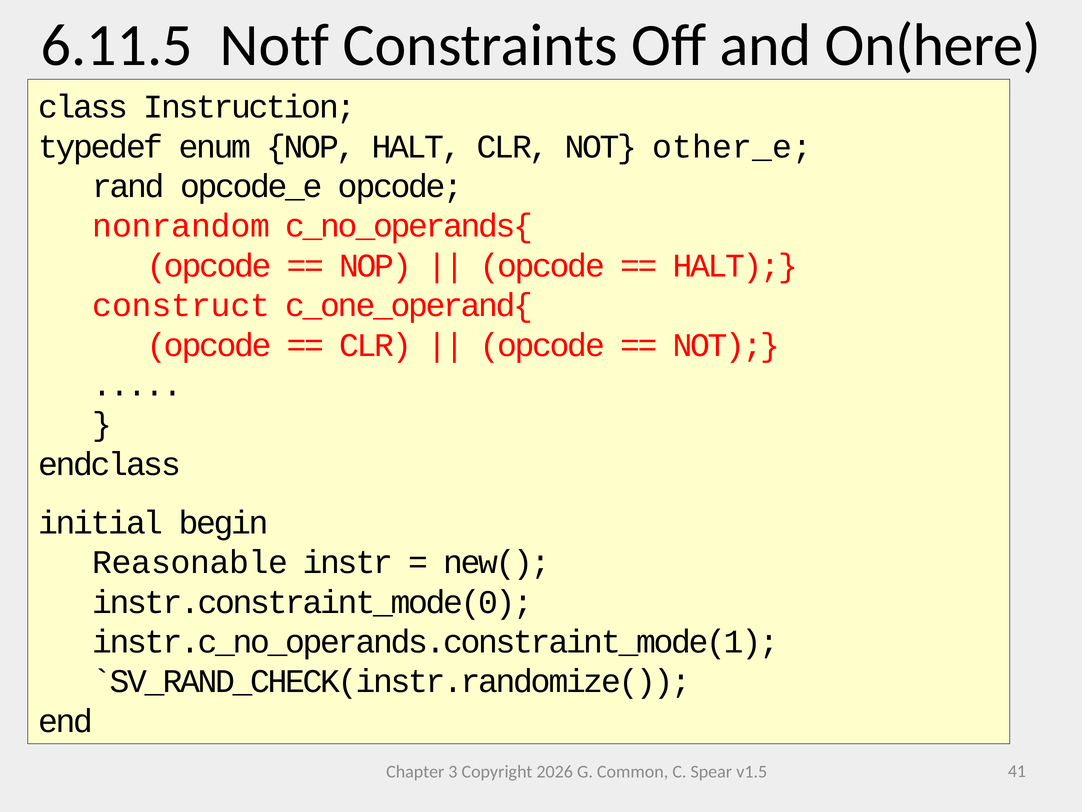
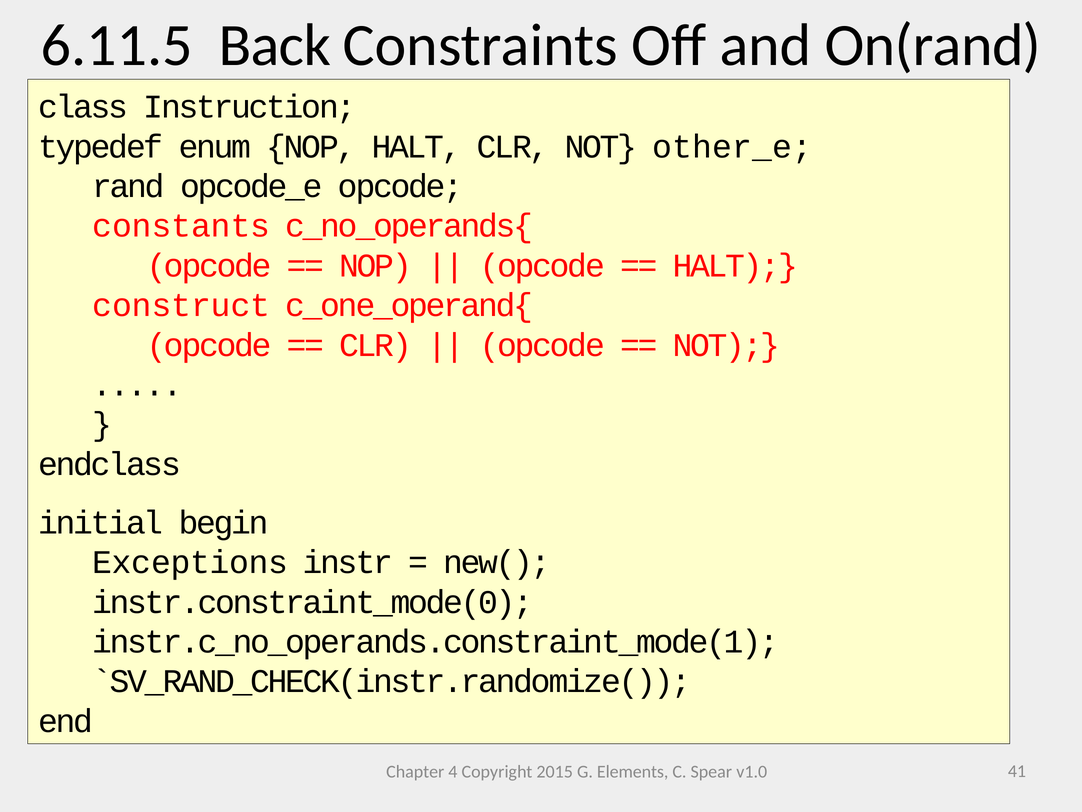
Notf: Notf -> Back (275, 46)
On(here: On(here -> On(rand (933, 46)
nonrandom: nonrandom -> constants (181, 226)
Reasonable: Reasonable -> Exceptions (190, 562)
3: 3 -> 4 (453, 771)
2026: 2026 -> 2015 (555, 771)
Common: Common -> Elements (633, 771)
v1.5: v1.5 -> v1.0 (752, 771)
